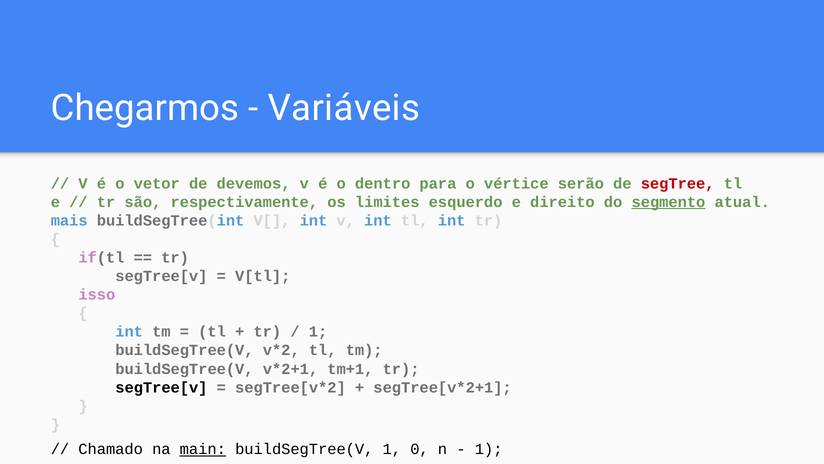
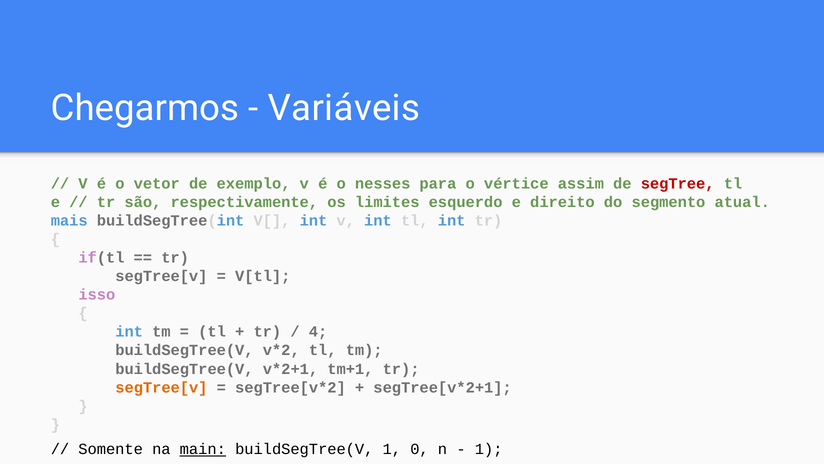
devemos: devemos -> exemplo (254, 183)
dentro: dentro -> nesses (383, 183)
serão: serão -> assim (581, 183)
segmento underline: present -> none (668, 202)
1: 1 -> 4 (318, 331)
segTree[v colour: black -> orange (161, 387)
Chamado: Chamado -> Somente (111, 449)
